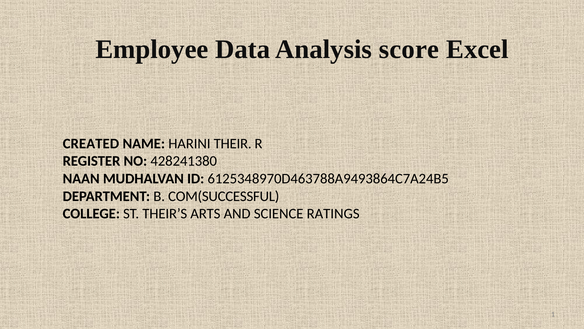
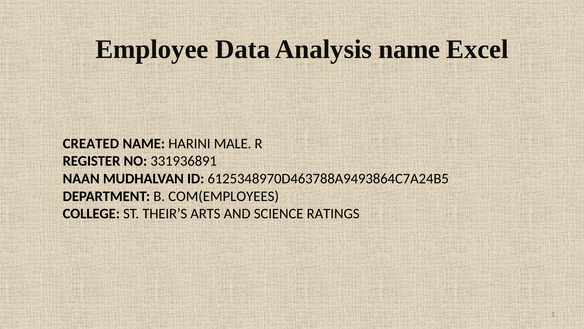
Analysis score: score -> name (409, 49)
THEIR: THEIR -> MALE (233, 143)
428241380: 428241380 -> 331936891 (184, 161)
COM(SUCCESSFUL: COM(SUCCESSFUL -> COM(EMPLOYEES (224, 196)
